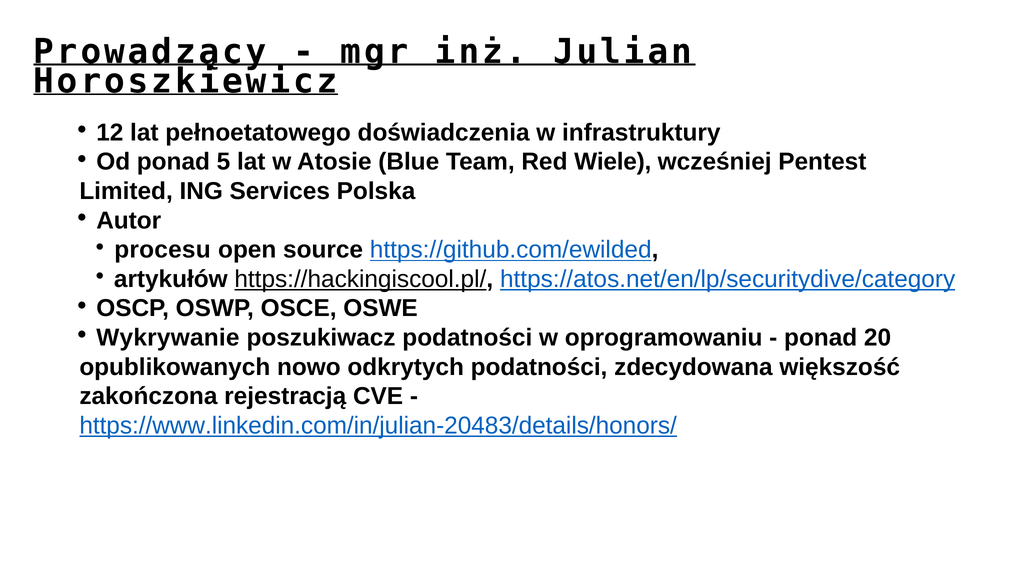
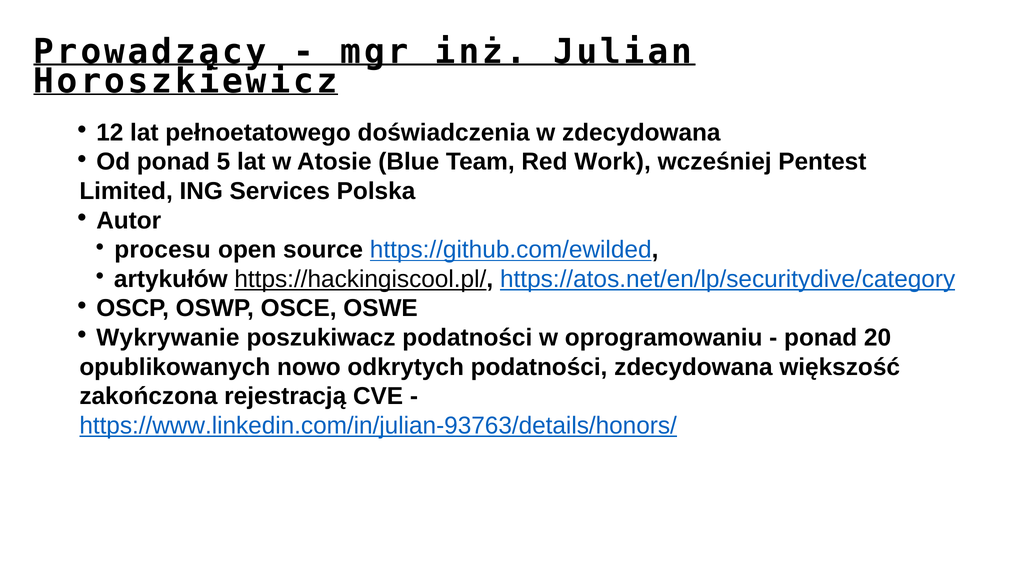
w infrastruktury: infrastruktury -> zdecydowana (641, 132)
Wiele: Wiele -> Work (613, 162)
https://www.linkedin.com/in/julian-20483/details/honors/: https://www.linkedin.com/in/julian-20483/details/honors/ -> https://www.linkedin.com/in/julian-93763/details/honors/ (378, 425)
